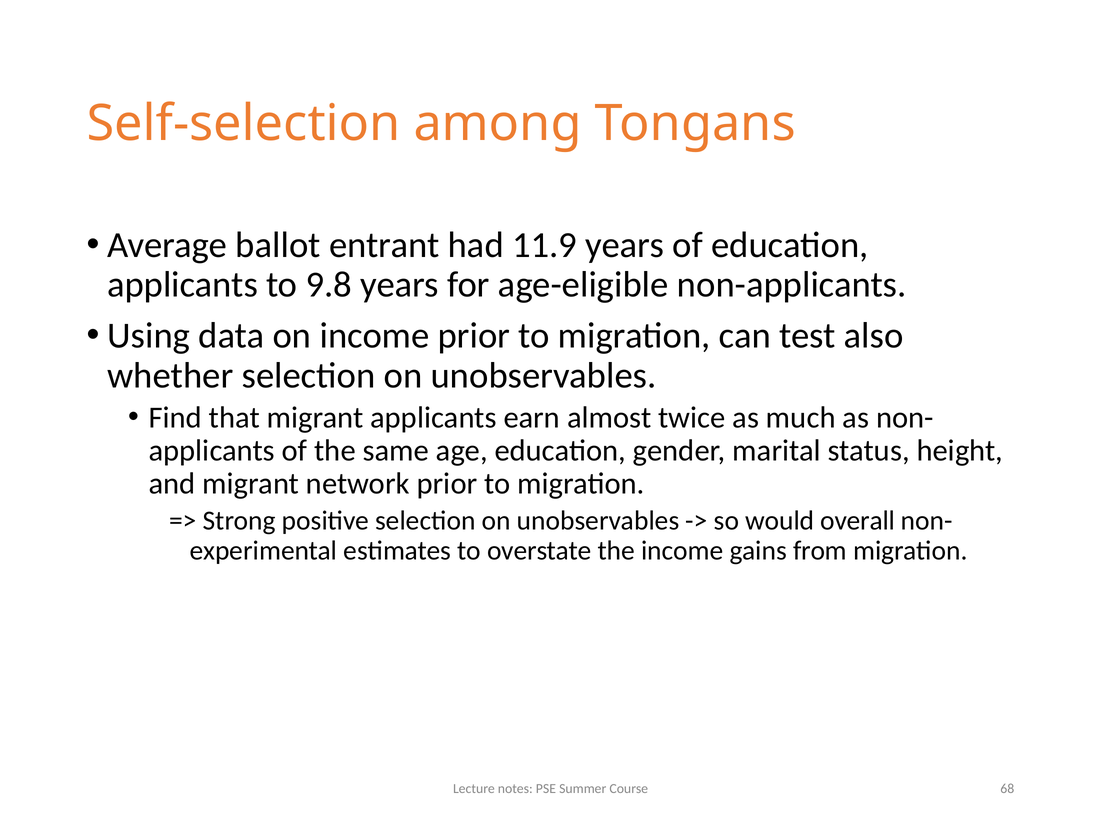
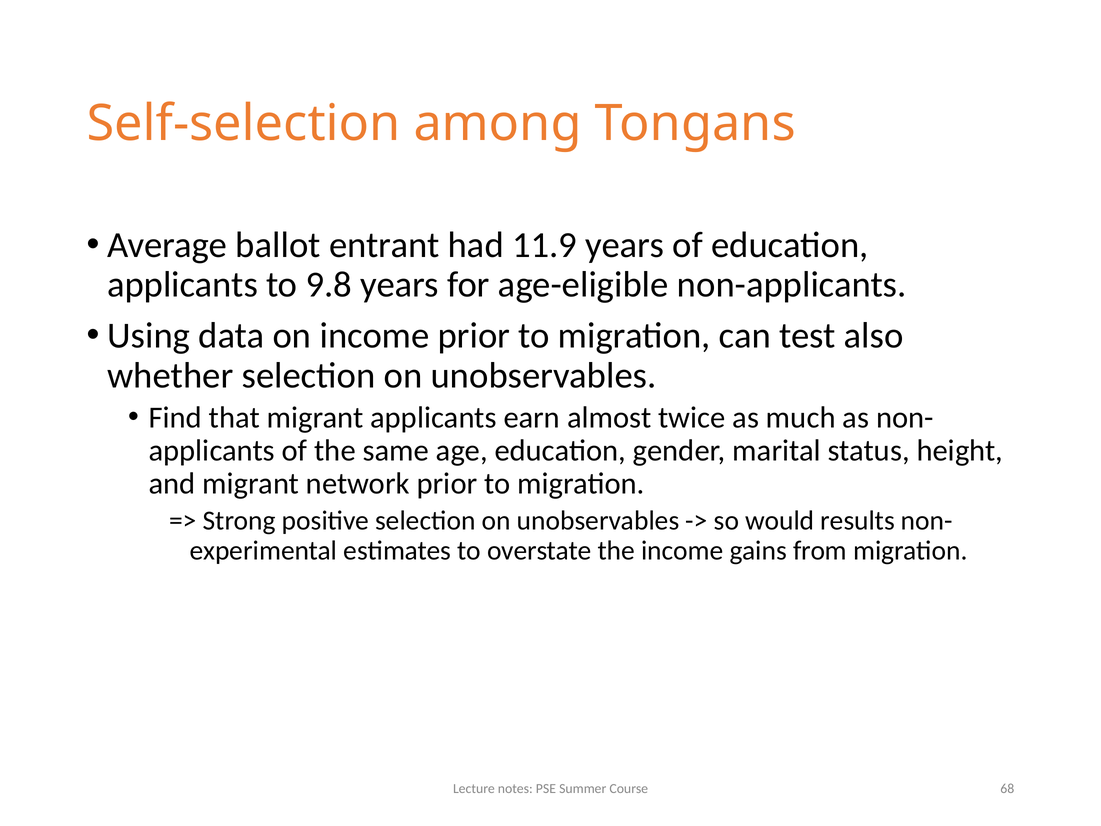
overall: overall -> results (858, 521)
